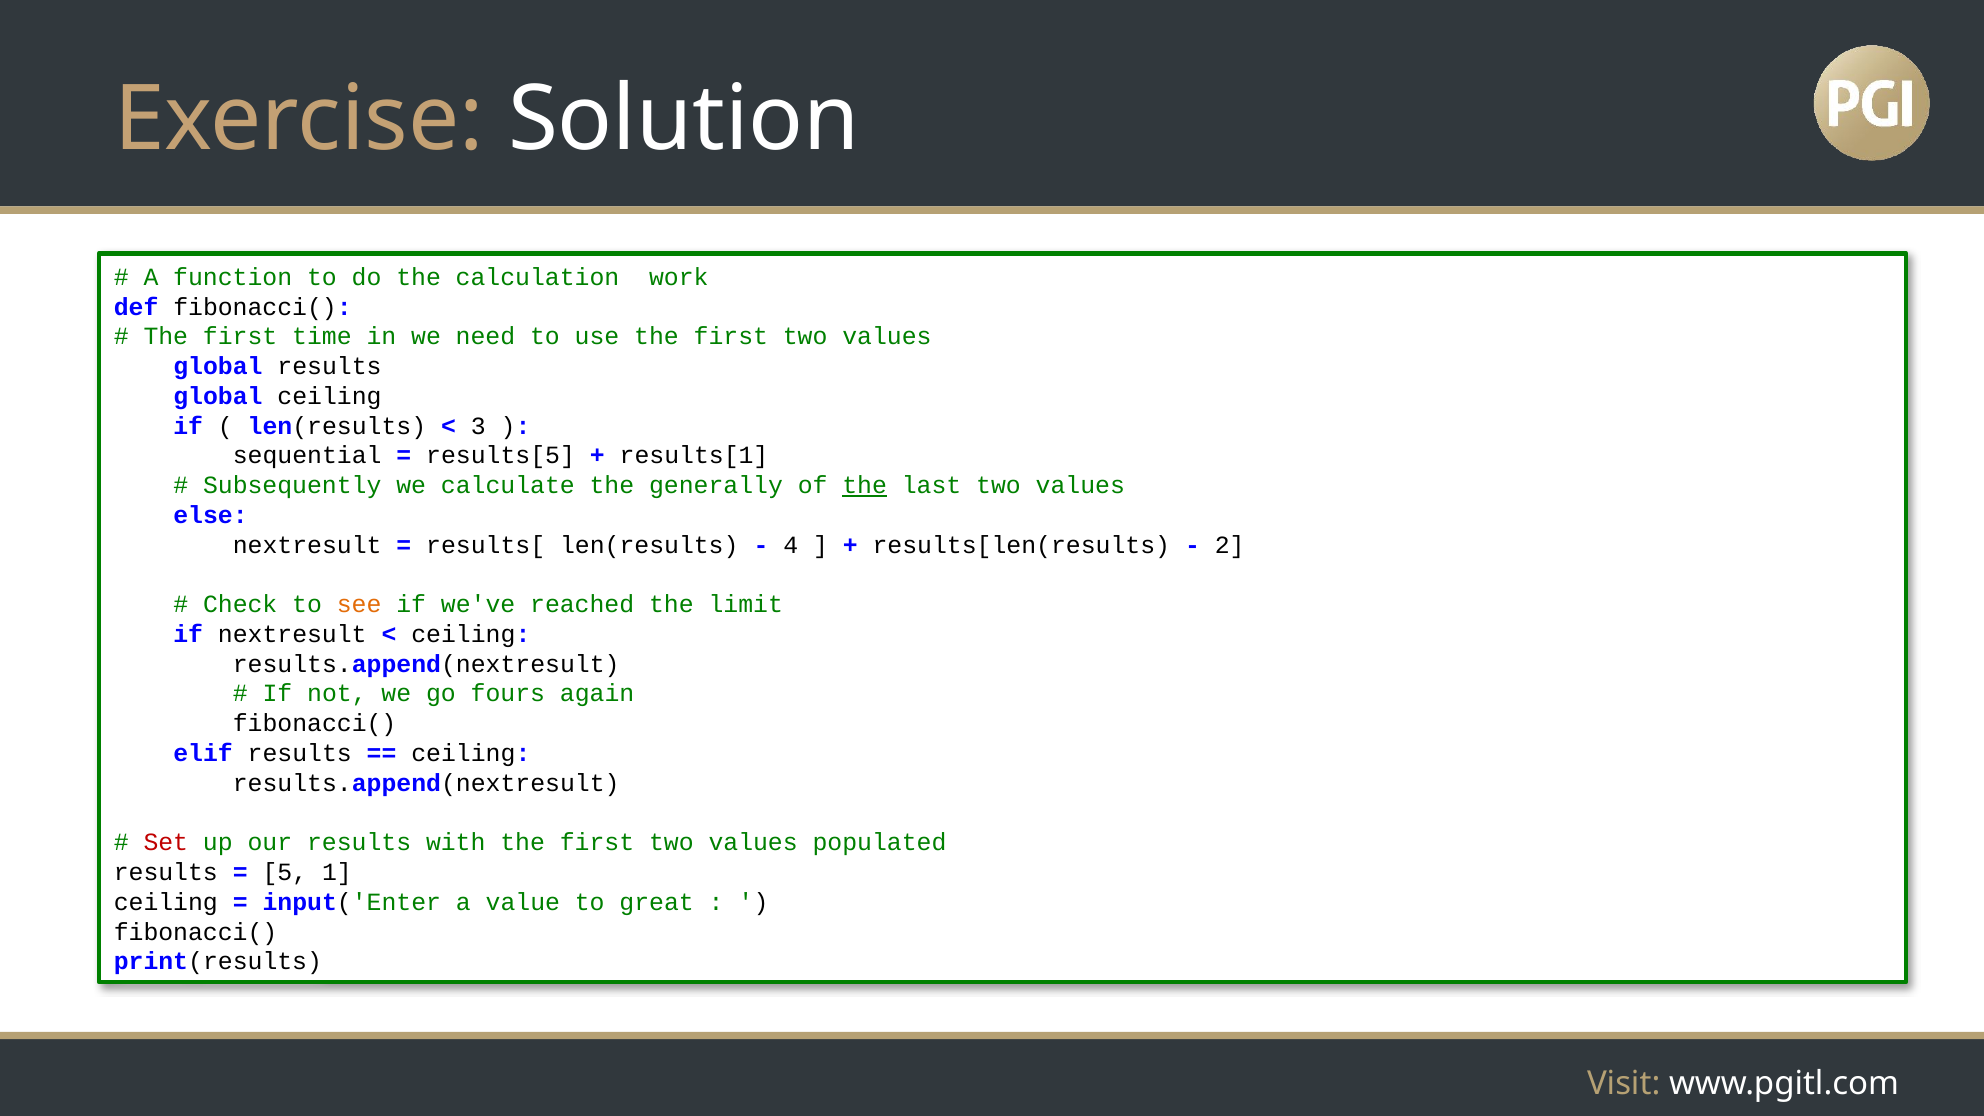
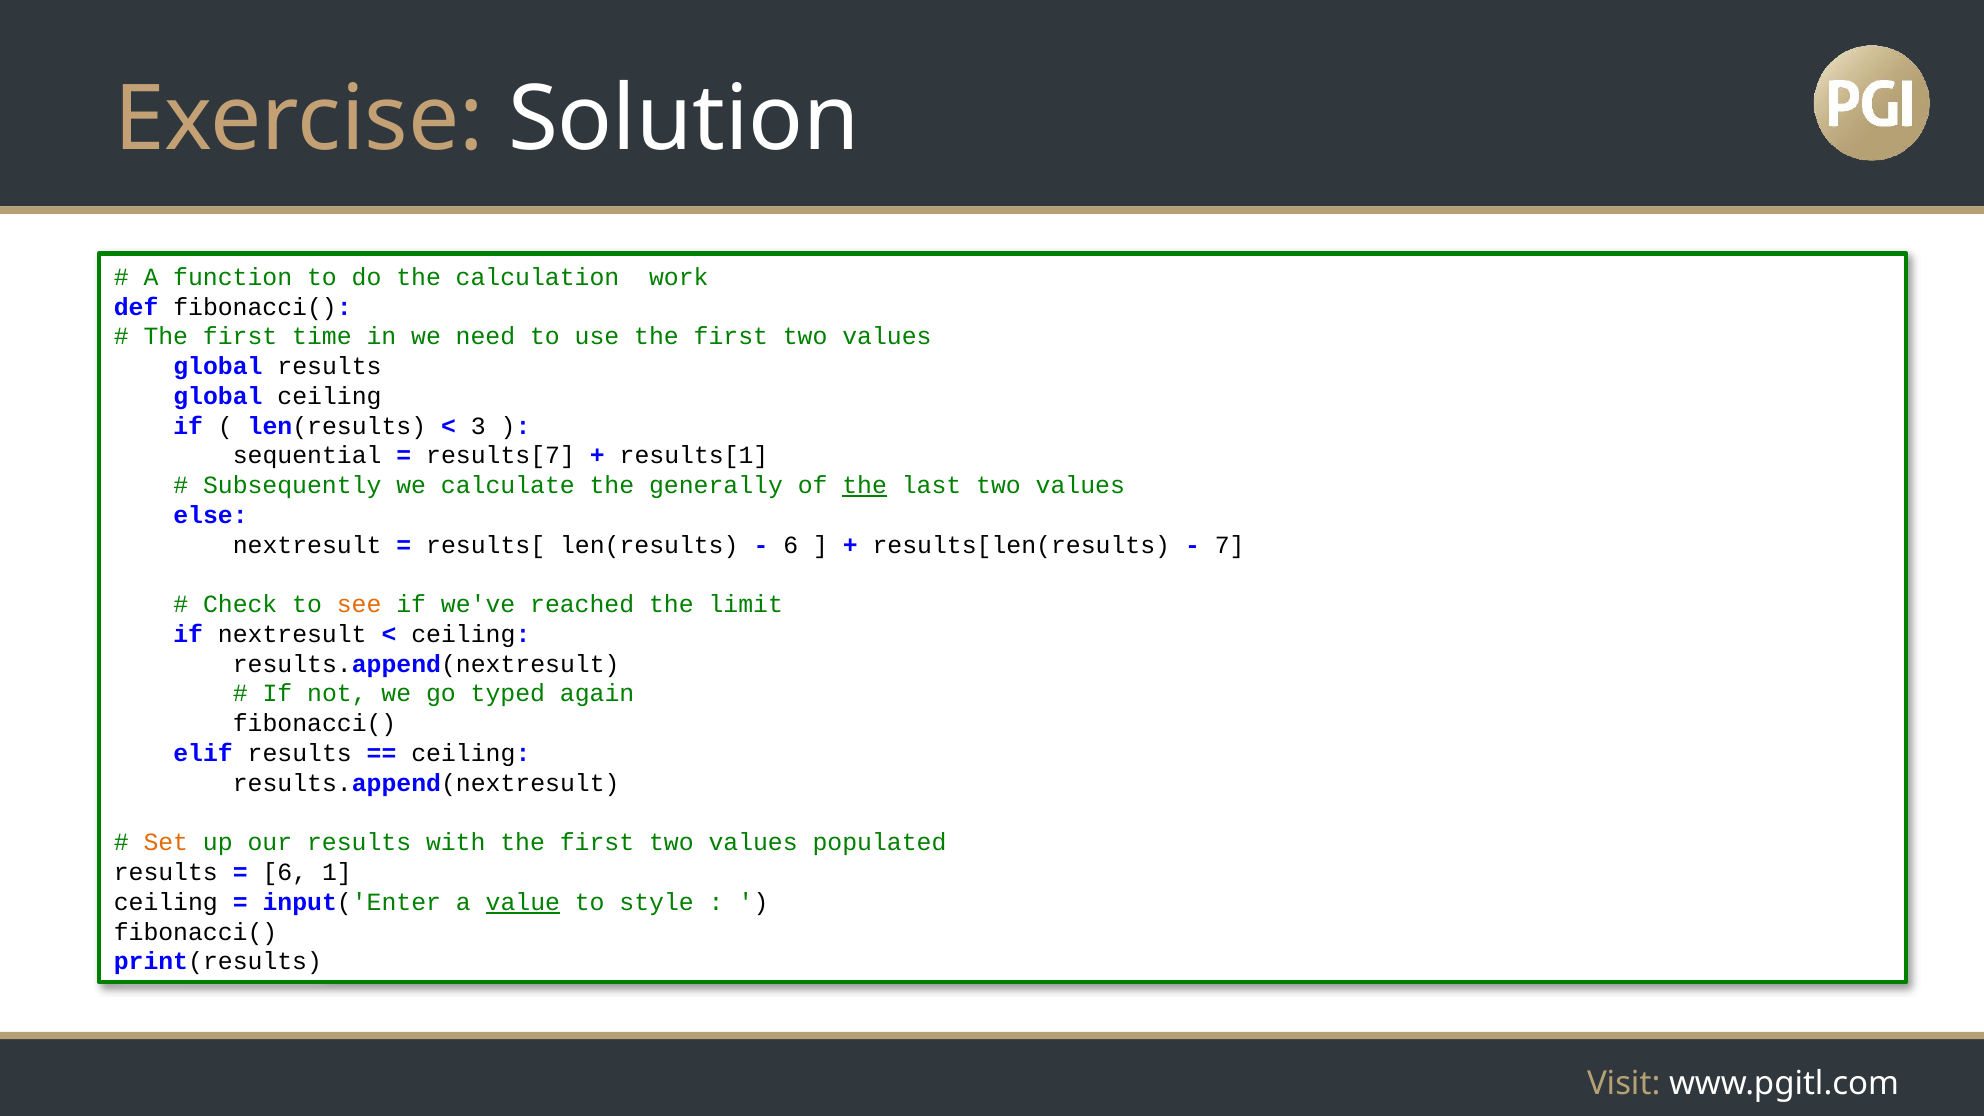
results[5: results[5 -> results[7 (501, 456)
4: 4 -> 6 (791, 545)
2: 2 -> 7 (1230, 545)
fours: fours -> typed (508, 694)
Set colour: red -> orange (166, 843)
5: 5 -> 6 (285, 872)
value underline: none -> present (523, 902)
great: great -> style (657, 902)
